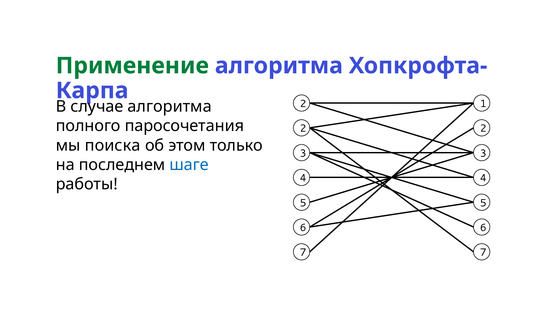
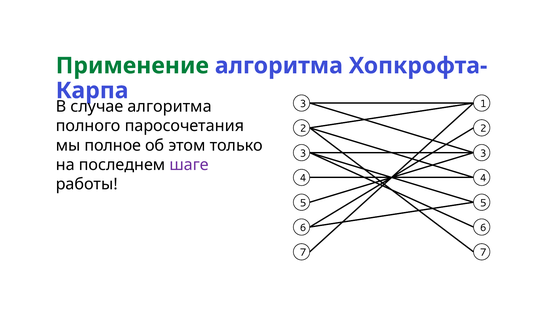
2: 2 -> 3 (303, 104)
поиска: поиска -> полное (113, 146)
шаге colour: blue -> purple (189, 165)
